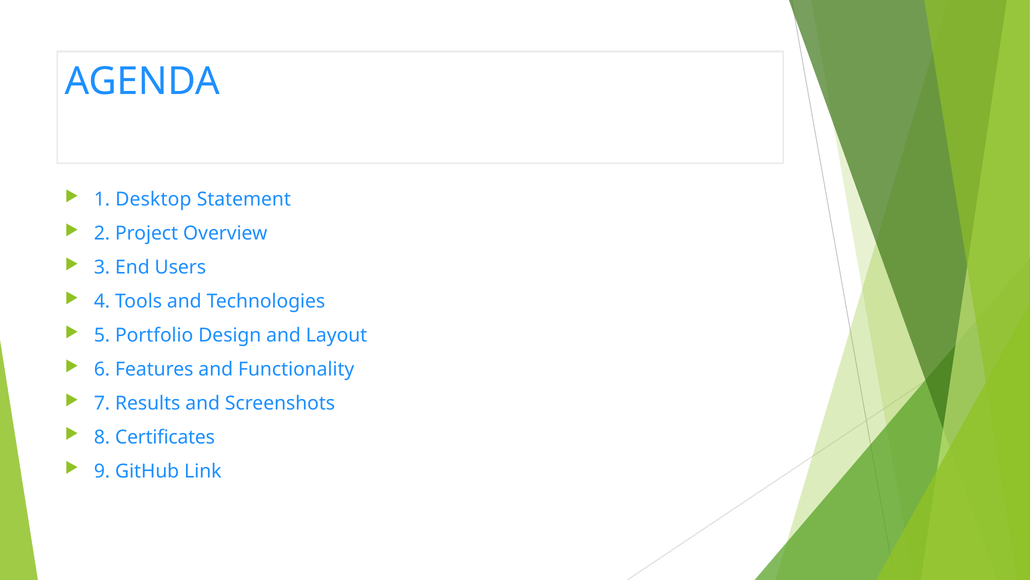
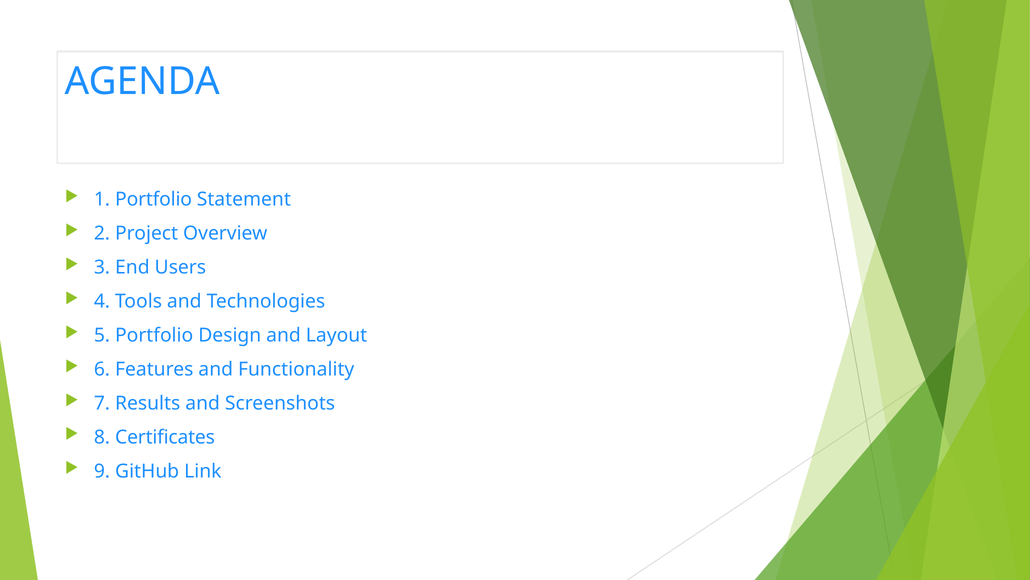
1 Desktop: Desktop -> Portfolio (154, 199)
